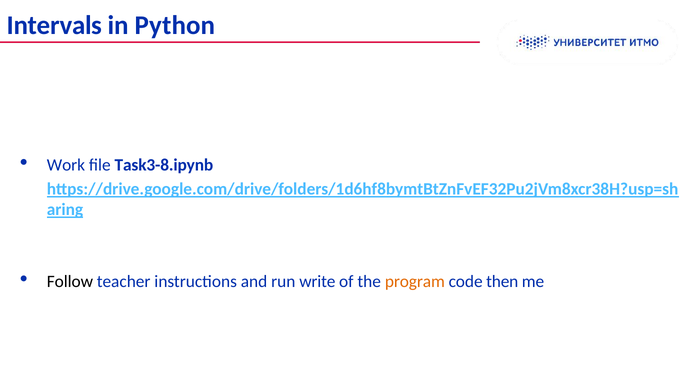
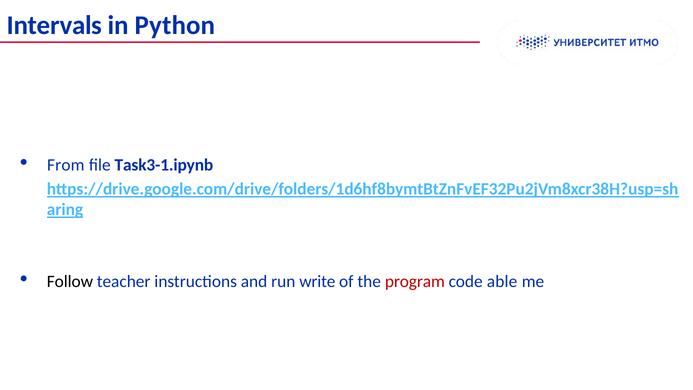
Work: Work -> From (66, 165)
Task3-8.ipynb: Task3-8.ipynb -> Task3-1.ipynb (164, 165)
program colour: orange -> red (415, 282)
then: then -> able (502, 282)
